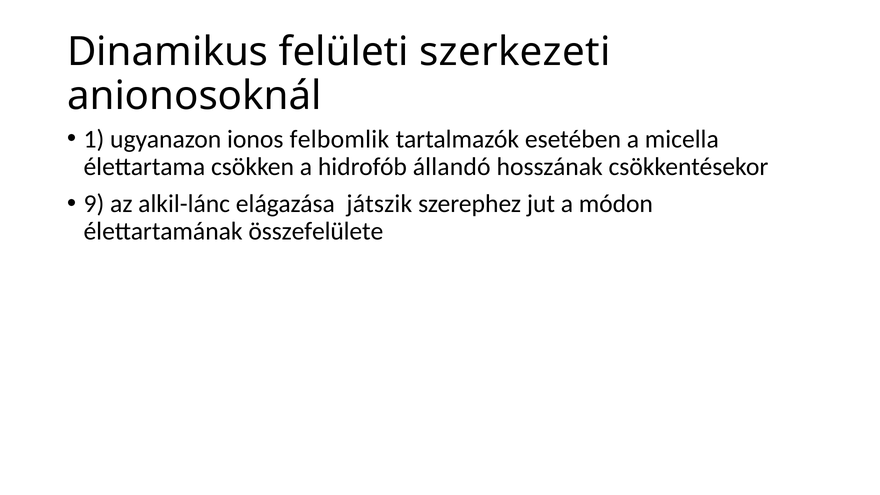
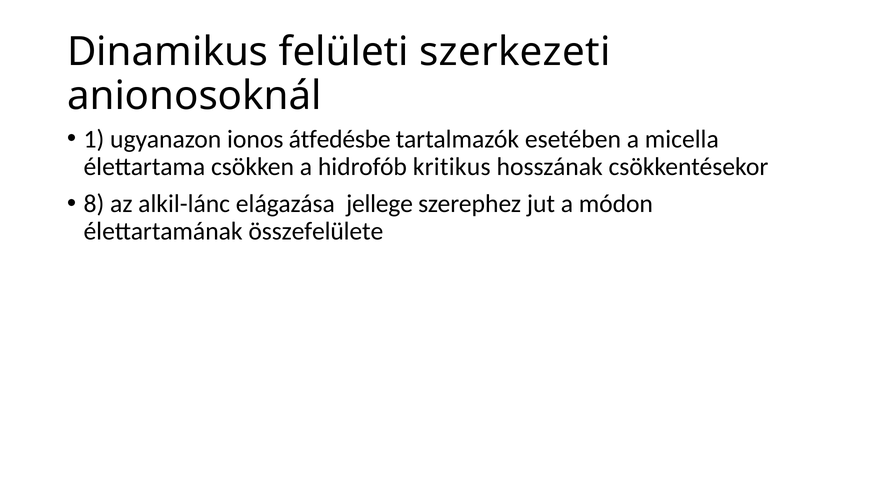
felbomlik: felbomlik -> átfedésbe (340, 139)
állandó: állandó -> kritikus (452, 167)
9: 9 -> 8 (94, 204)
játszik: játszik -> jellege (380, 204)
